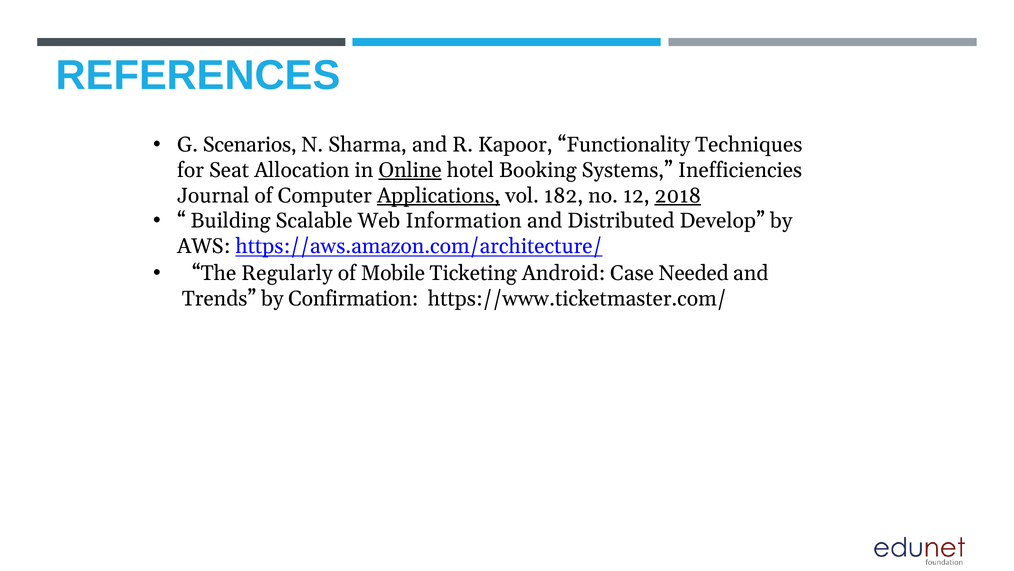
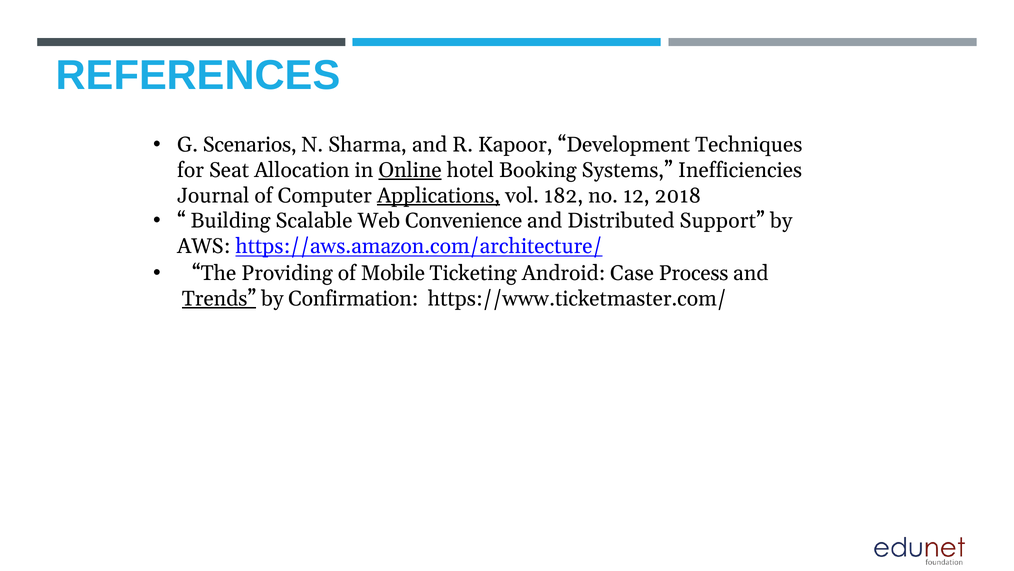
Functionality: Functionality -> Development (624, 145)
2018 underline: present -> none (678, 195)
Information: Information -> Convenience (464, 221)
Develop: Develop -> Support (722, 221)
Regularly: Regularly -> Providing (287, 273)
Needed: Needed -> Process (694, 273)
Trends underline: none -> present (219, 298)
